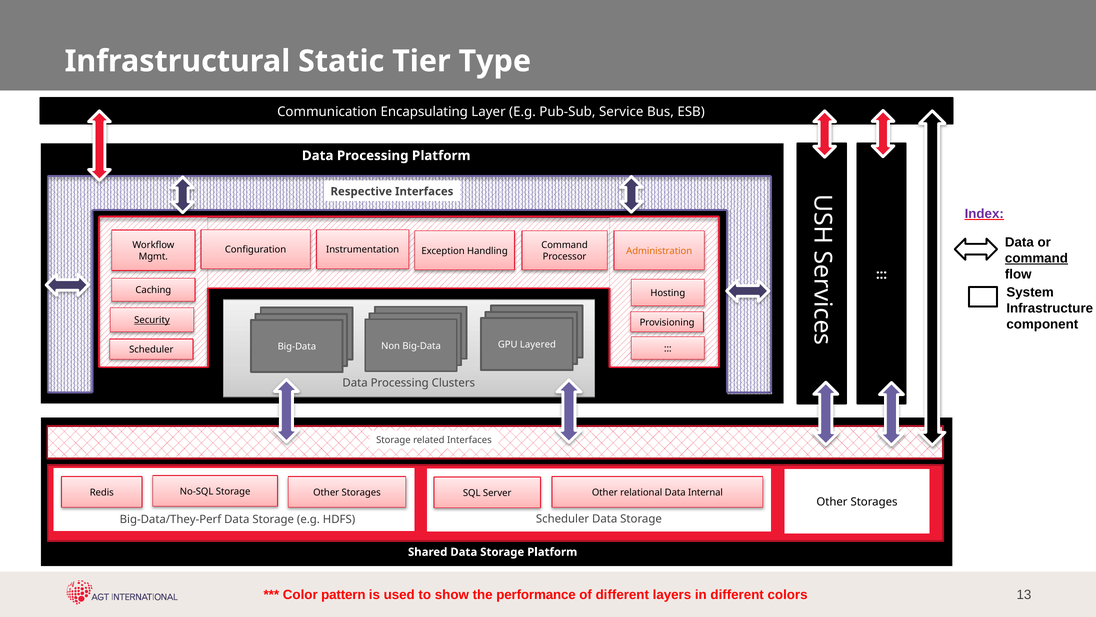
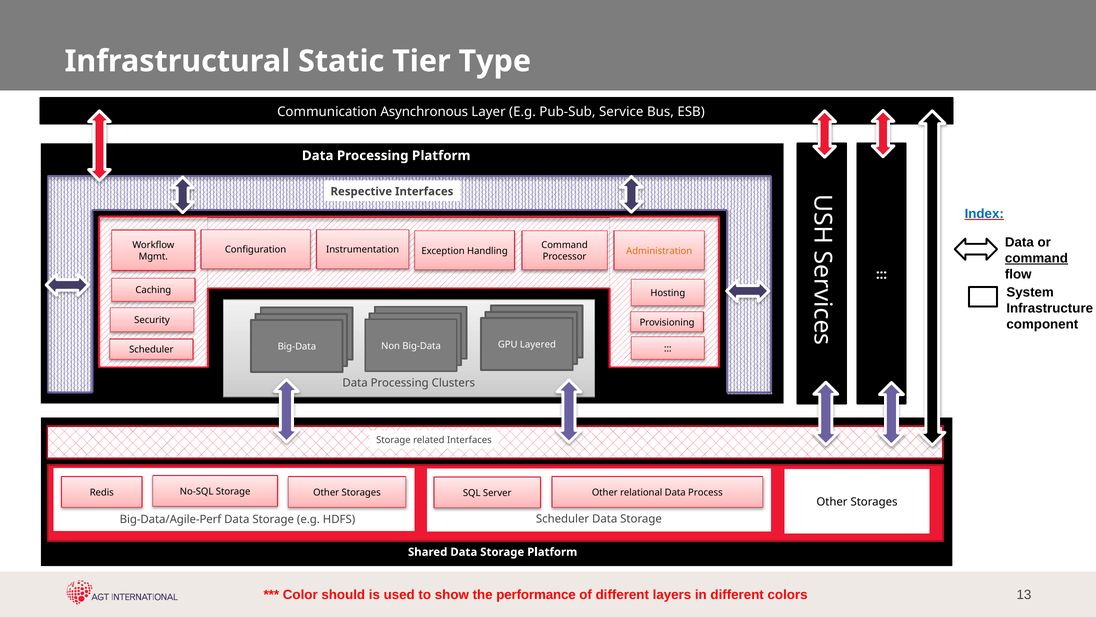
Encapsulating: Encapsulating -> Asynchronous (424, 112)
Index colour: purple -> blue (984, 213)
Security underline: present -> none (152, 320)
Internal: Internal -> Process (705, 492)
Big-Data/They-Perf: Big-Data/They-Perf -> Big-Data/Agile-Perf (170, 519)
pattern: pattern -> should (343, 595)
